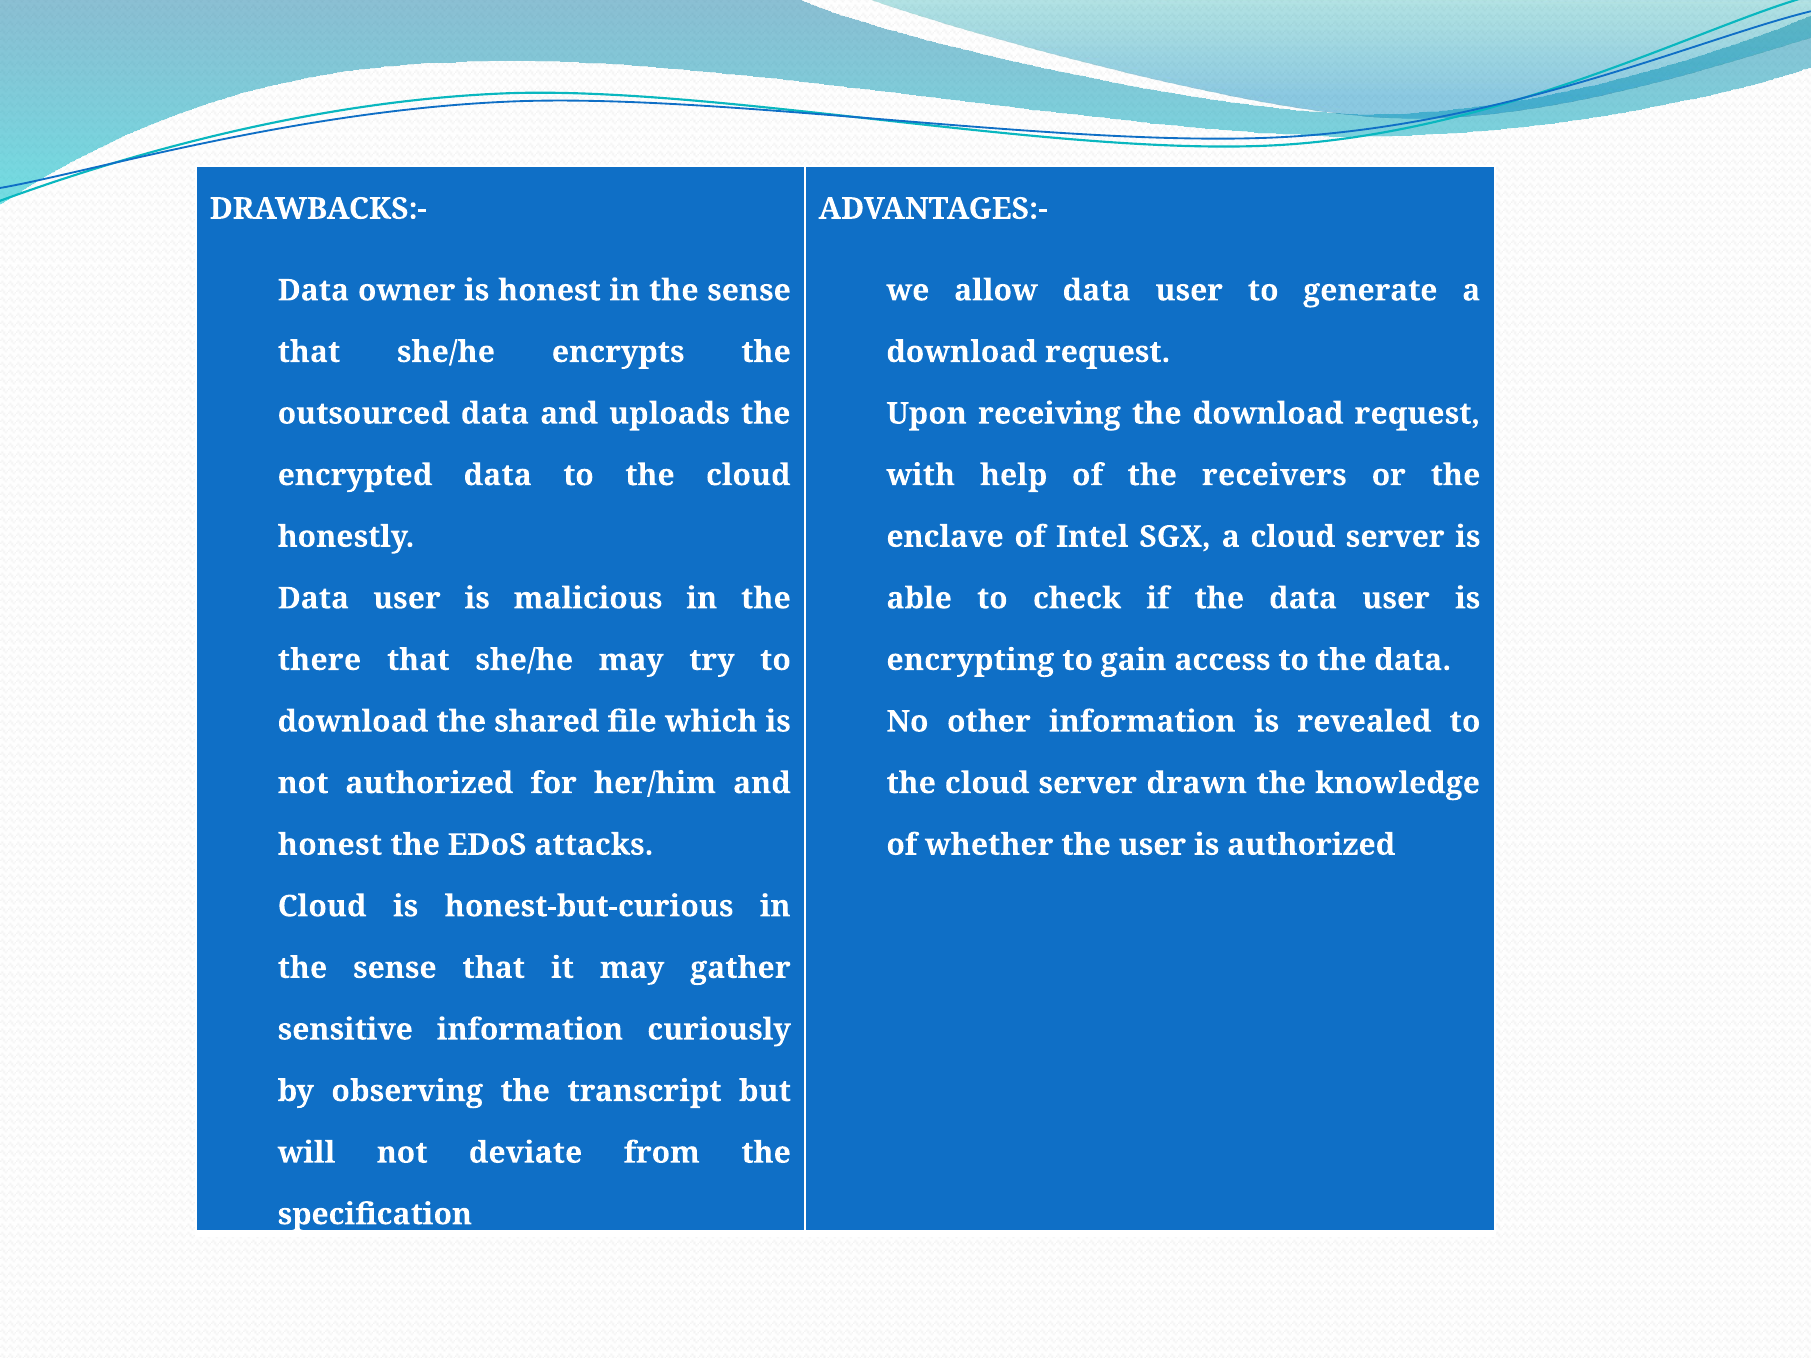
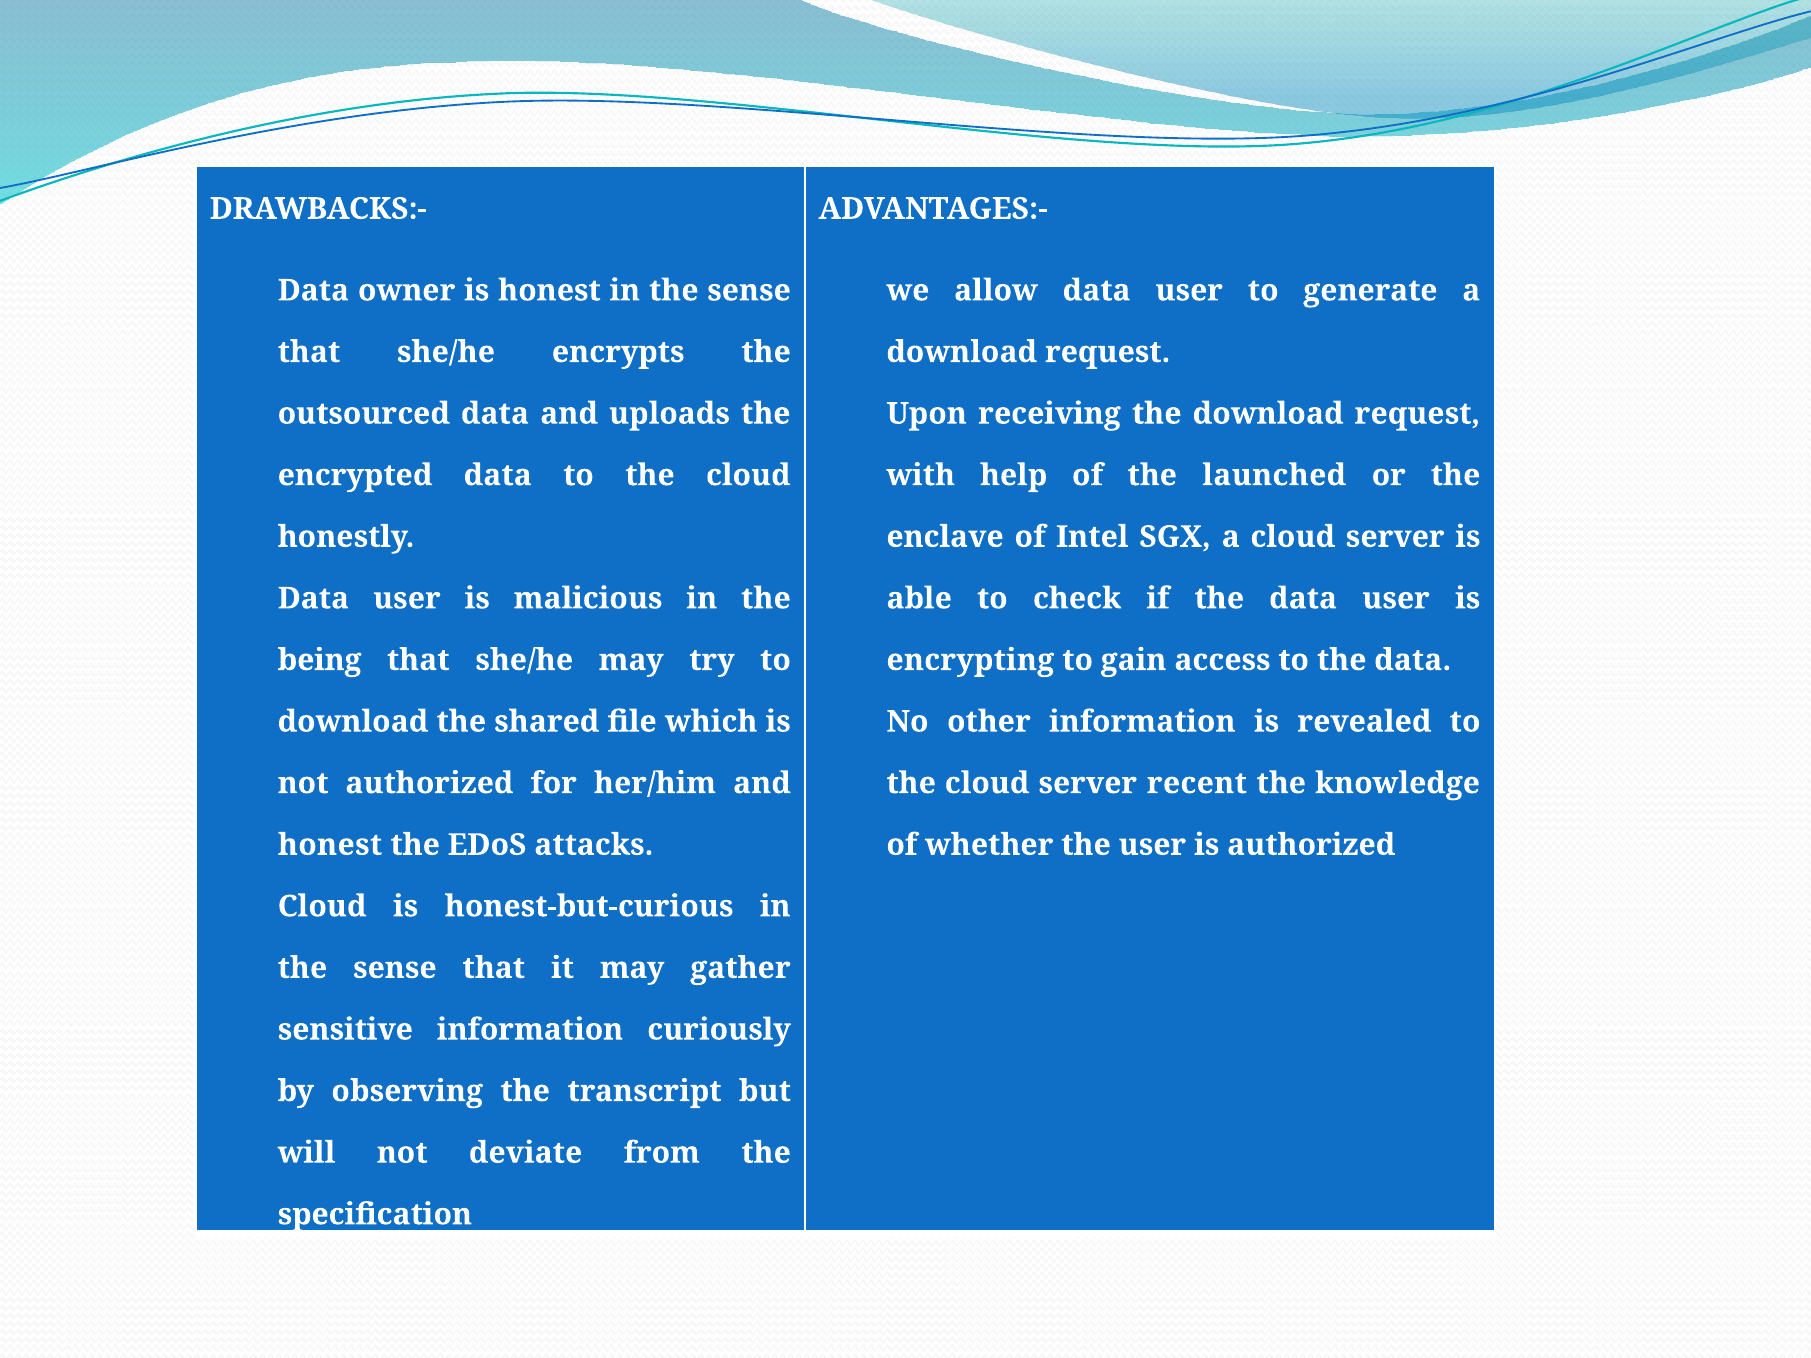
receivers: receivers -> launched (1274, 475)
there: there -> being (320, 660)
drawn: drawn -> recent (1197, 783)
